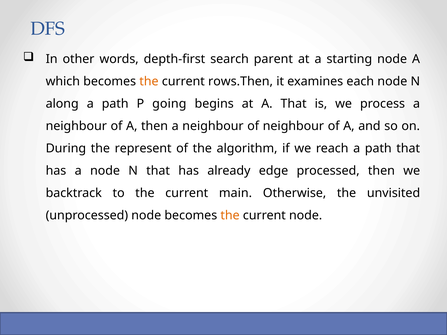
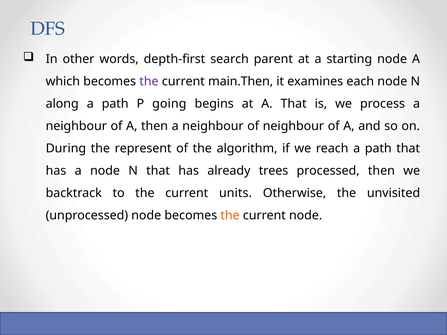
the colour: orange -> purple (149, 81)
rows.Then: rows.Then -> main.Then (241, 81)
edge: edge -> trees (274, 171)
main: main -> units (235, 193)
